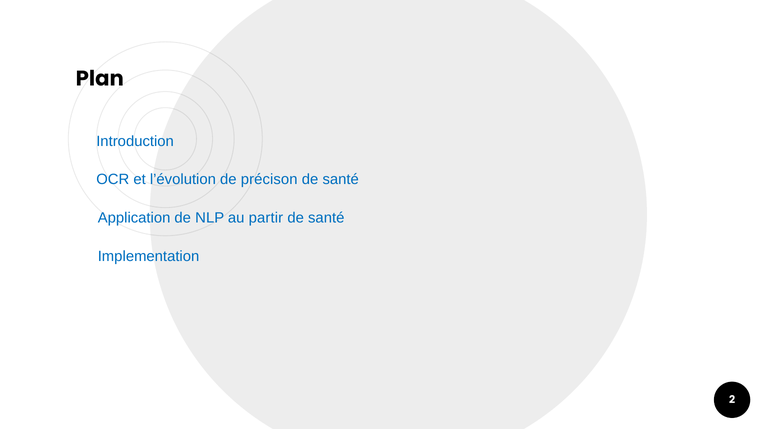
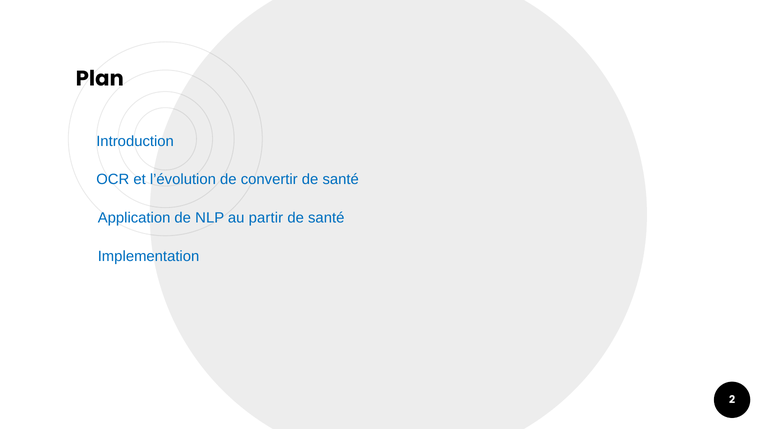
précison: précison -> convertir (269, 180)
